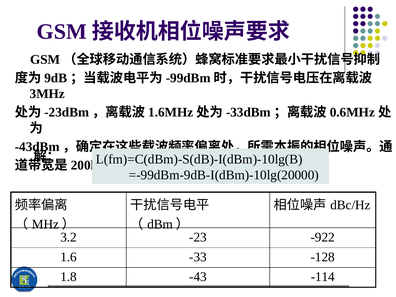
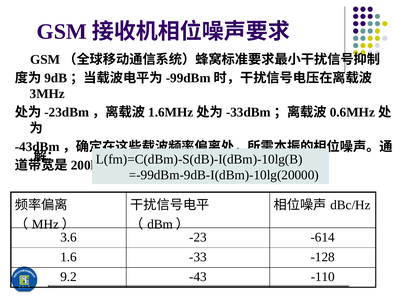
3.2: 3.2 -> 3.6 (69, 237)
-922: -922 -> -614 (323, 237)
1.8: 1.8 -> 9.2 (69, 277)
-114: -114 -> -110 (323, 277)
